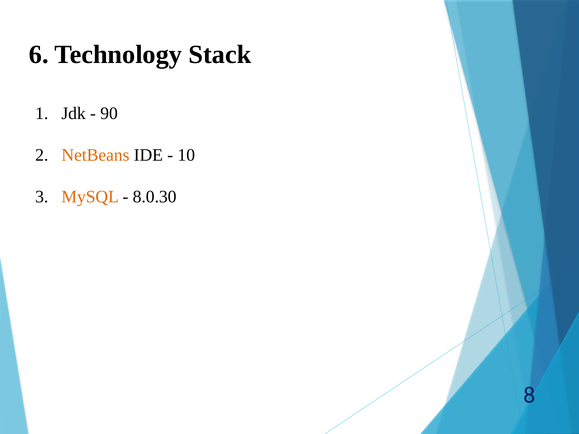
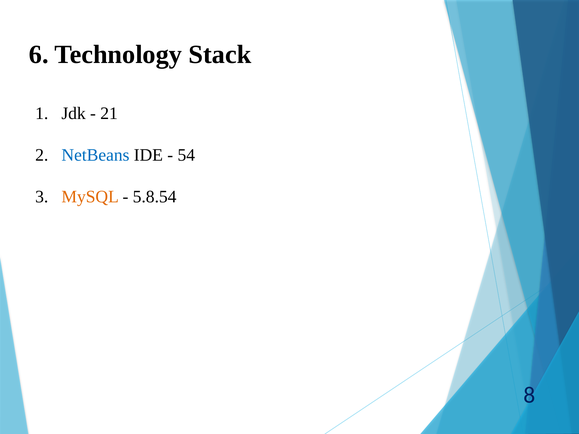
90: 90 -> 21 (109, 113)
NetBeans colour: orange -> blue (95, 155)
10: 10 -> 54 (186, 155)
8.0.30: 8.0.30 -> 5.8.54 (155, 197)
